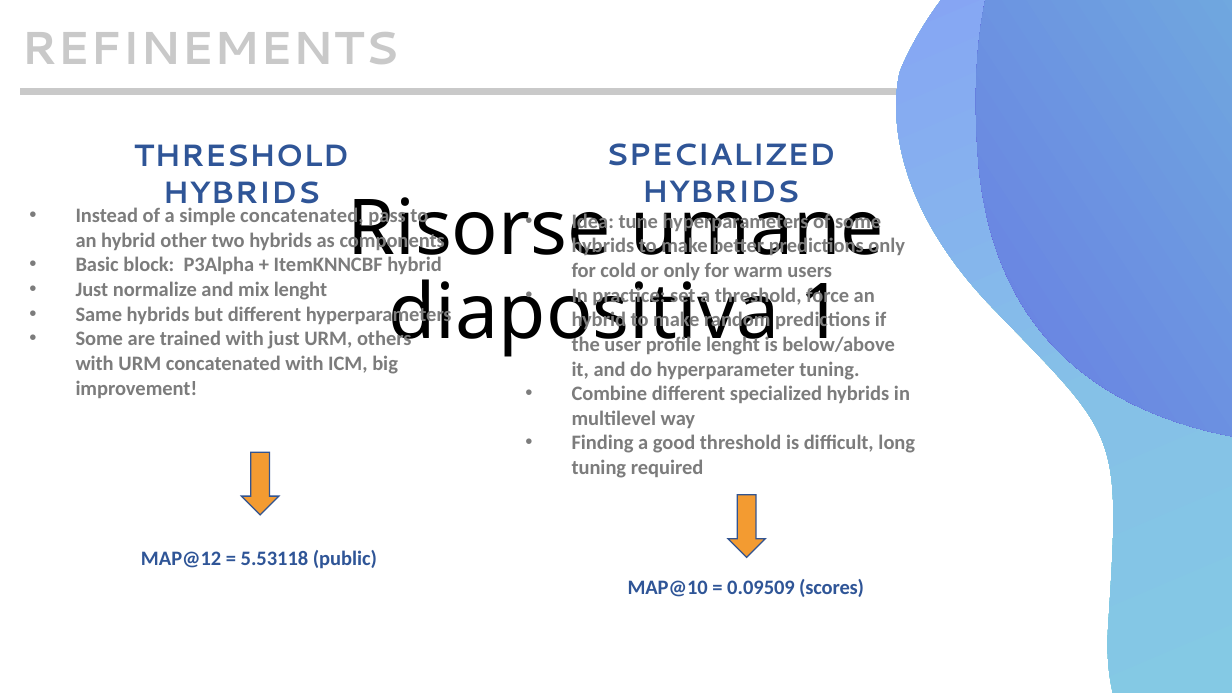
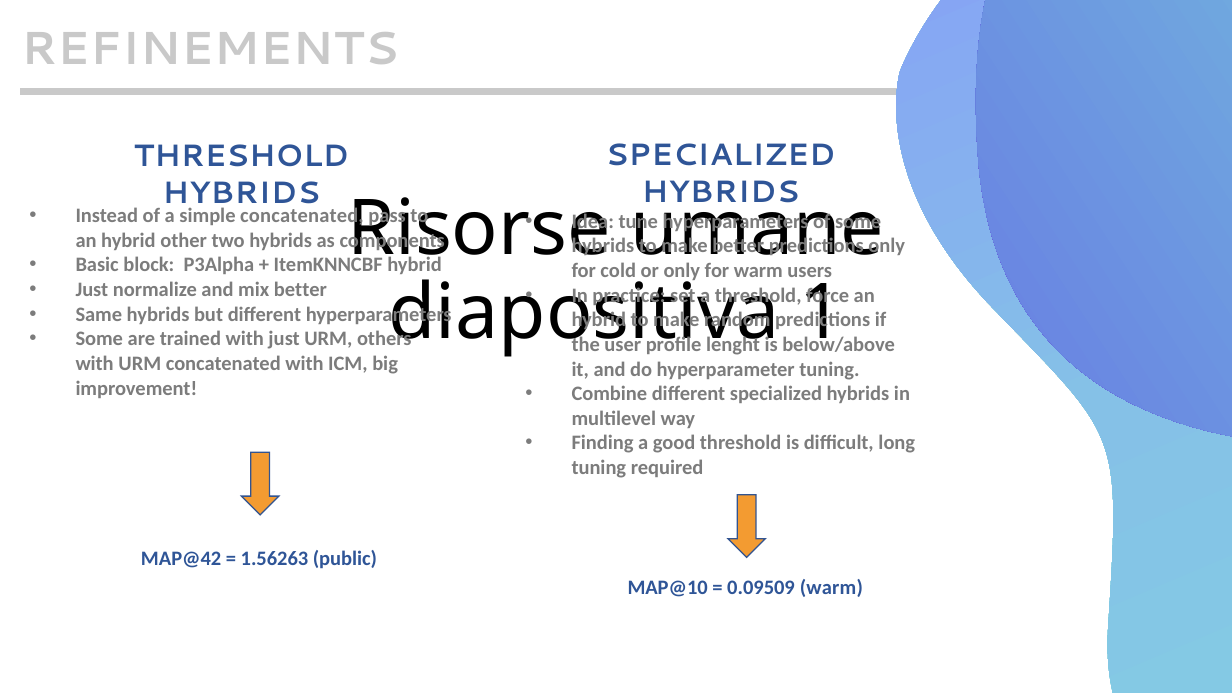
mix lenght: lenght -> better (300, 290)
MAP@12: MAP@12 -> MAP@42 (181, 559)
5.53118: 5.53118 -> 1.56263 (274, 559)
0.09509 scores: scores -> warm (831, 588)
